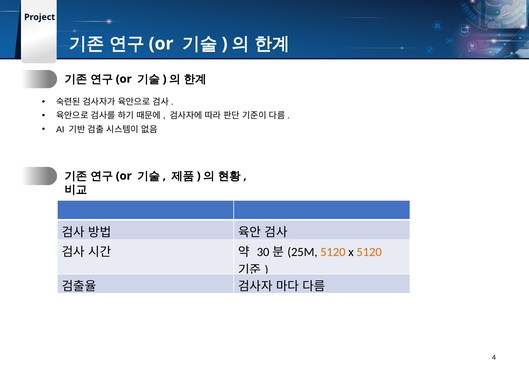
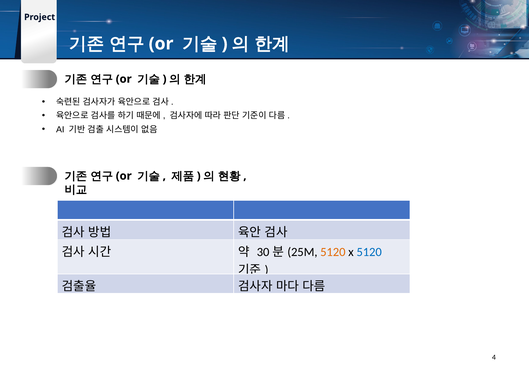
5120 colour: orange -> blue (369, 252)
